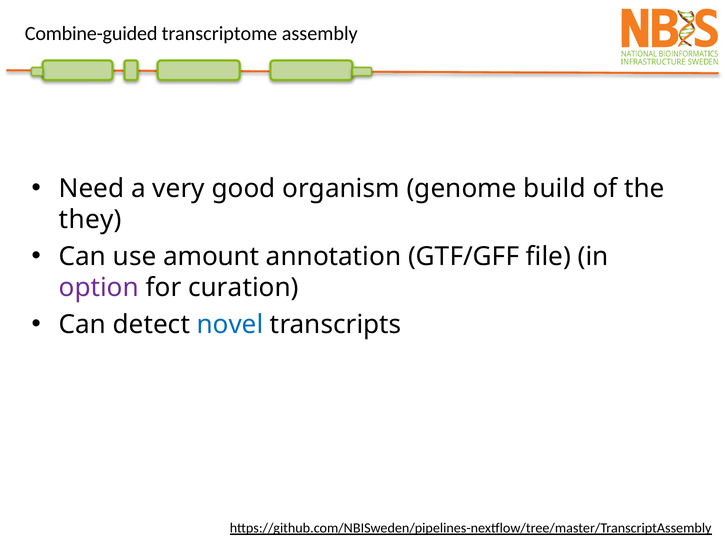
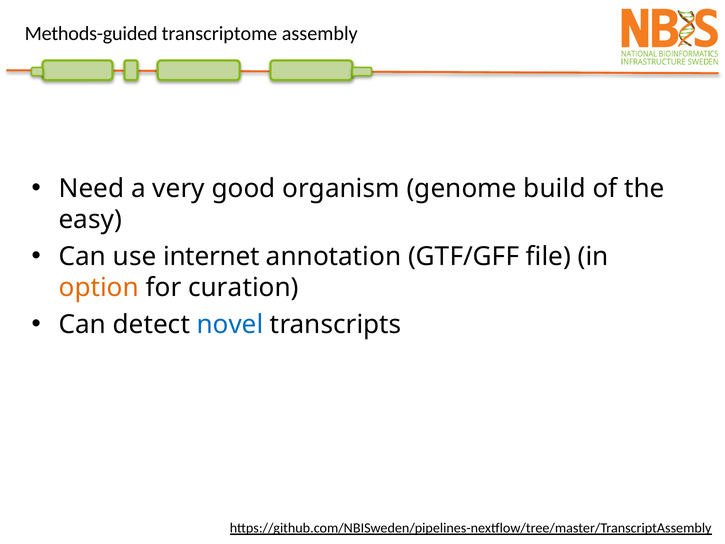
Combine-guided: Combine-guided -> Methods-guided (91, 34)
they: they -> easy (90, 220)
amount: amount -> internet (211, 256)
option colour: purple -> orange (99, 288)
